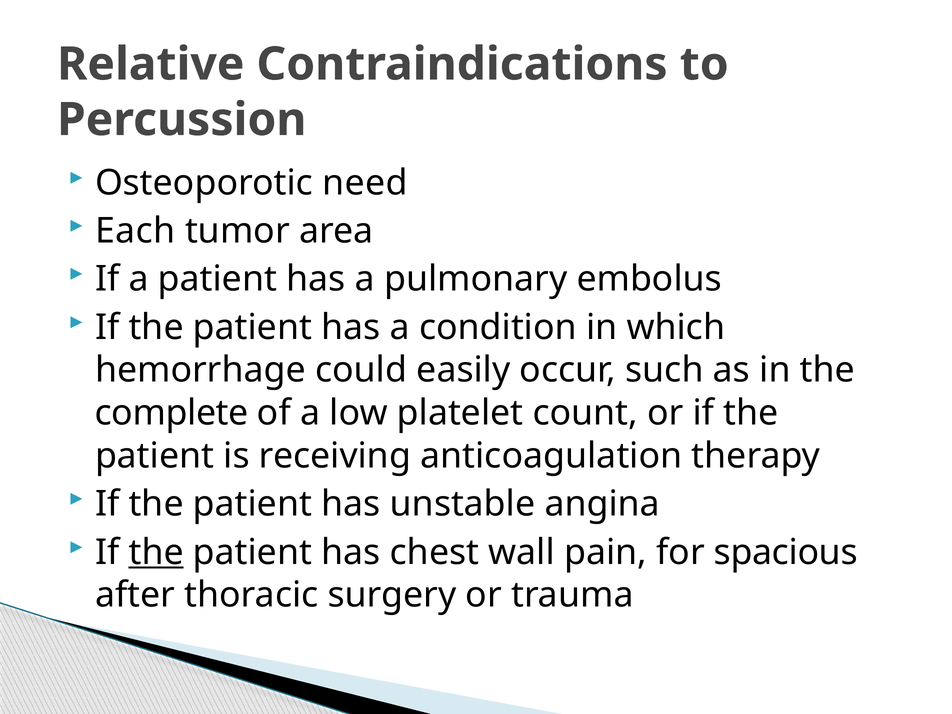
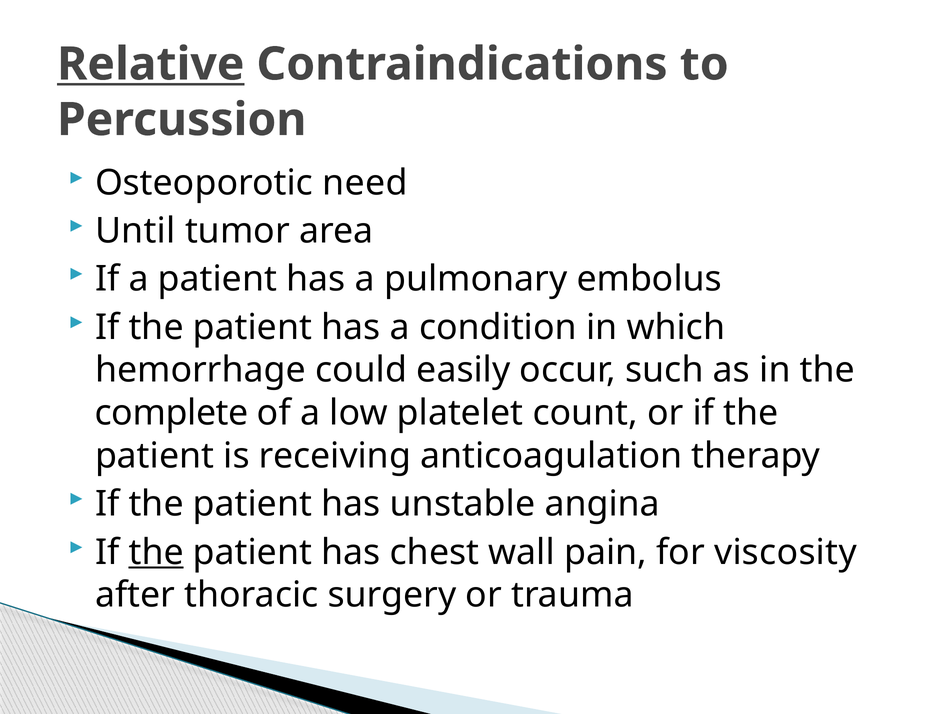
Relative underline: none -> present (151, 64)
Each: Each -> Until (135, 231)
spacious: spacious -> viscosity (785, 552)
